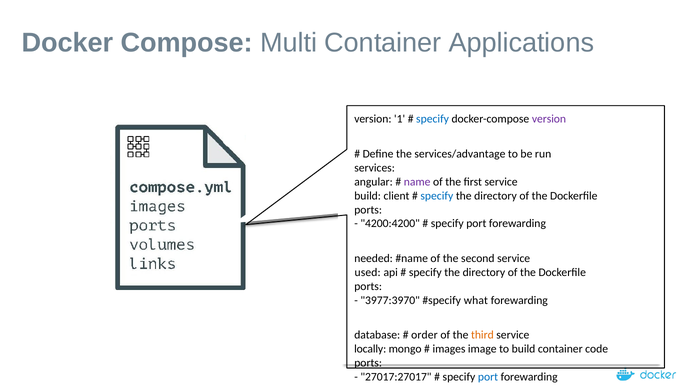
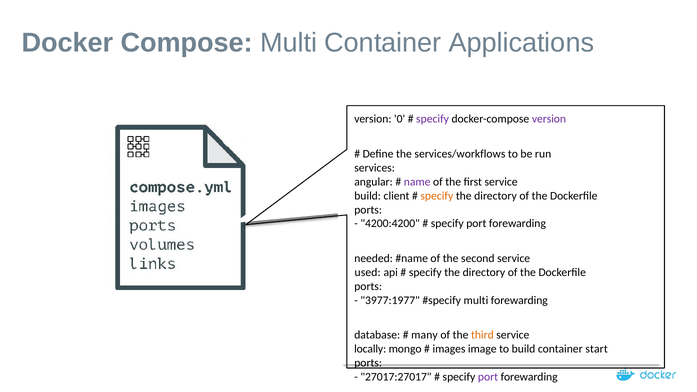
1: 1 -> 0 (400, 119)
specify colour: blue -> purple (433, 119)
services/advantage: services/advantage -> services/workflows (460, 154)
specify colour: blue -> orange (437, 196)
3977:3970: 3977:3970 -> 3977:1977 (390, 300)
what: what -> multi (476, 300)
order: order -> many (424, 335)
code: code -> start (597, 349)
port colour: blue -> purple (488, 377)
